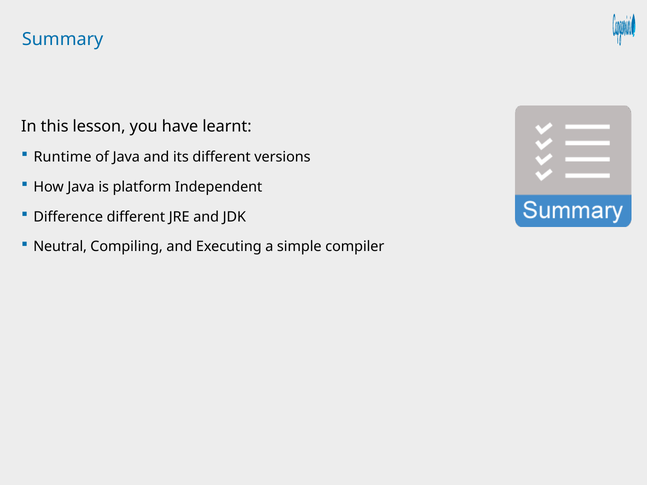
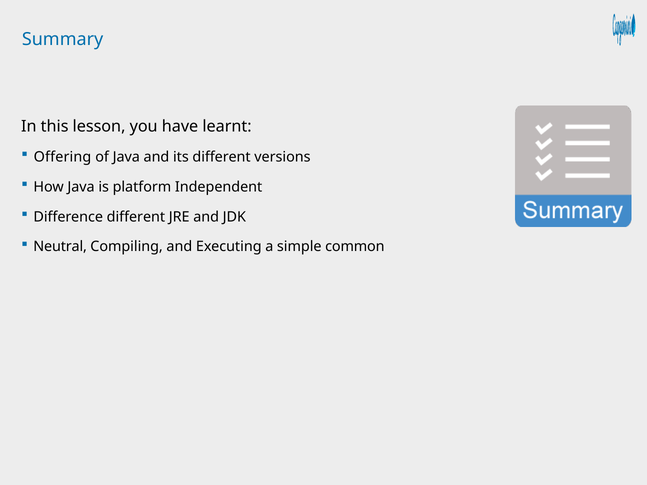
Runtime: Runtime -> Offering (63, 157)
compiler: compiler -> common (355, 247)
